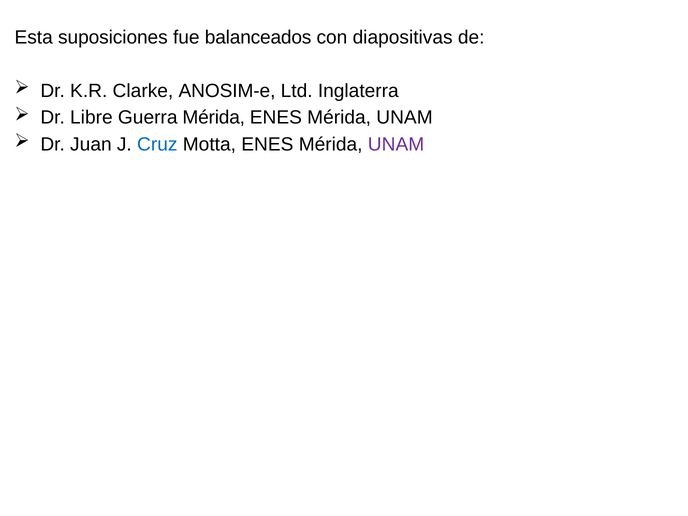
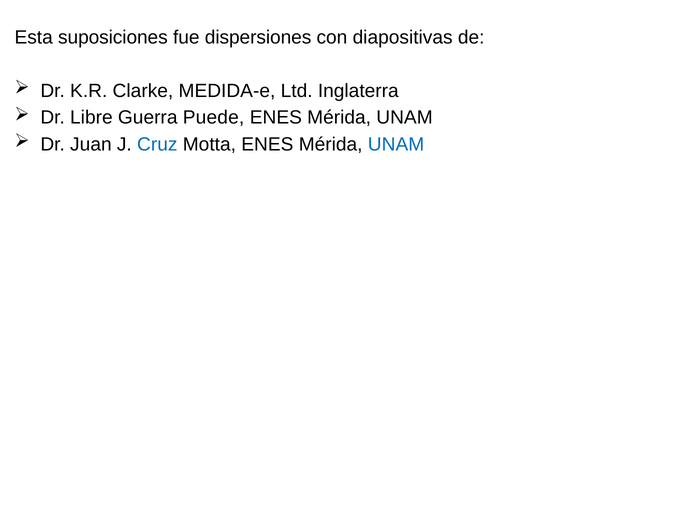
balanceados: balanceados -> dispersiones (258, 37)
ANOSIM-e: ANOSIM-e -> MEDIDA-e (227, 91)
Guerra Mérida: Mérida -> Puede (214, 118)
UNAM colour: purple -> blue (396, 144)
